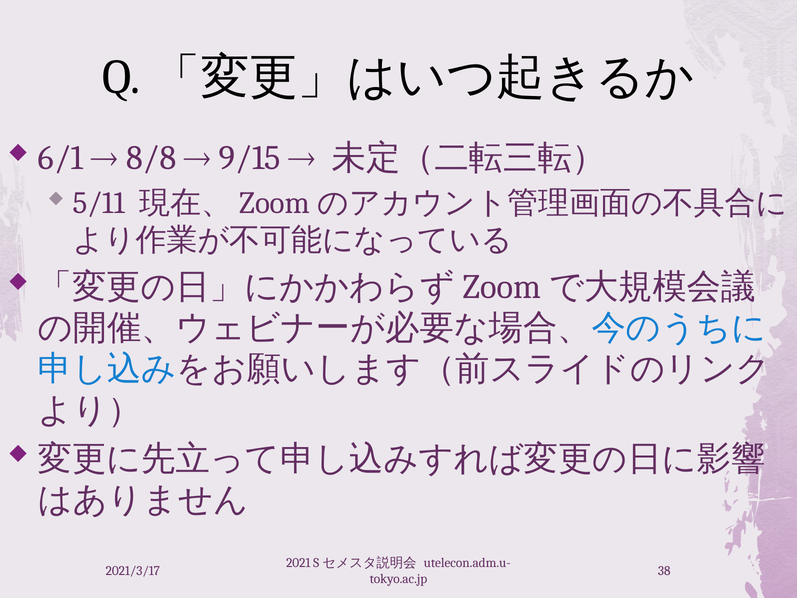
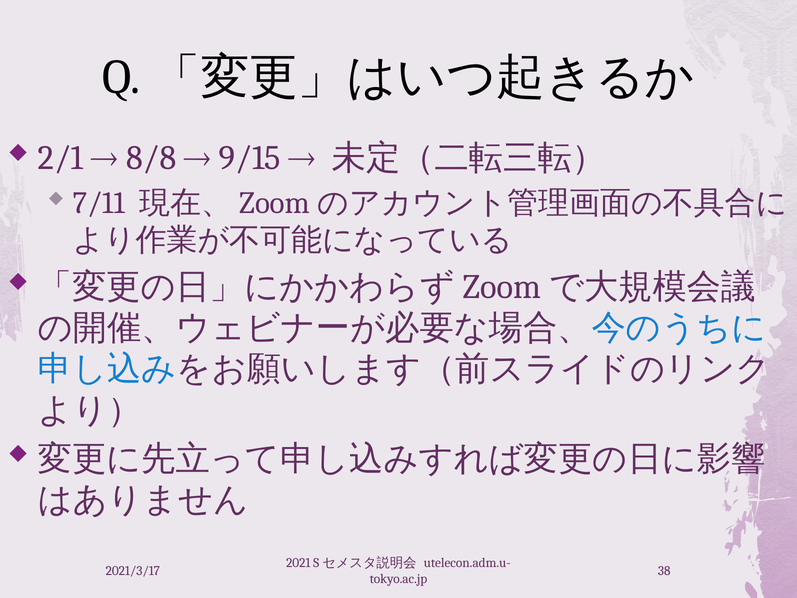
6/1: 6/1 -> 2/1 (61, 158)
5/11: 5/11 -> 7/11 (99, 203)
